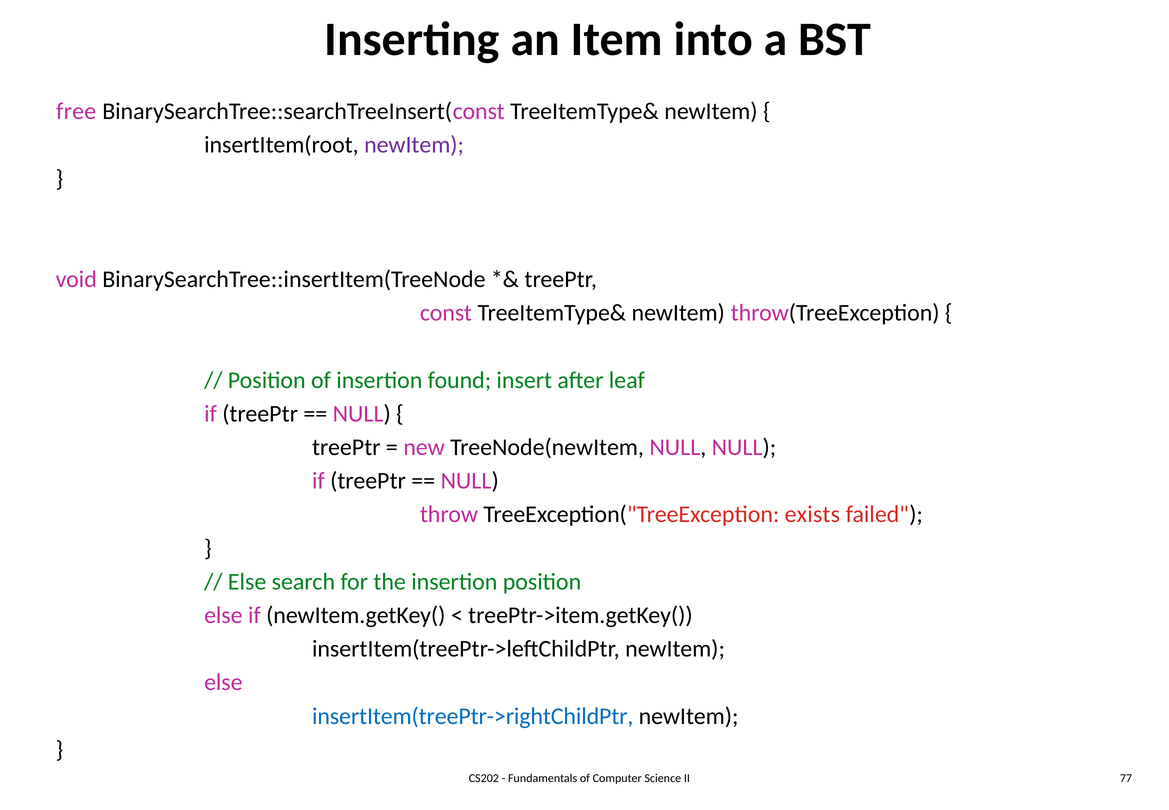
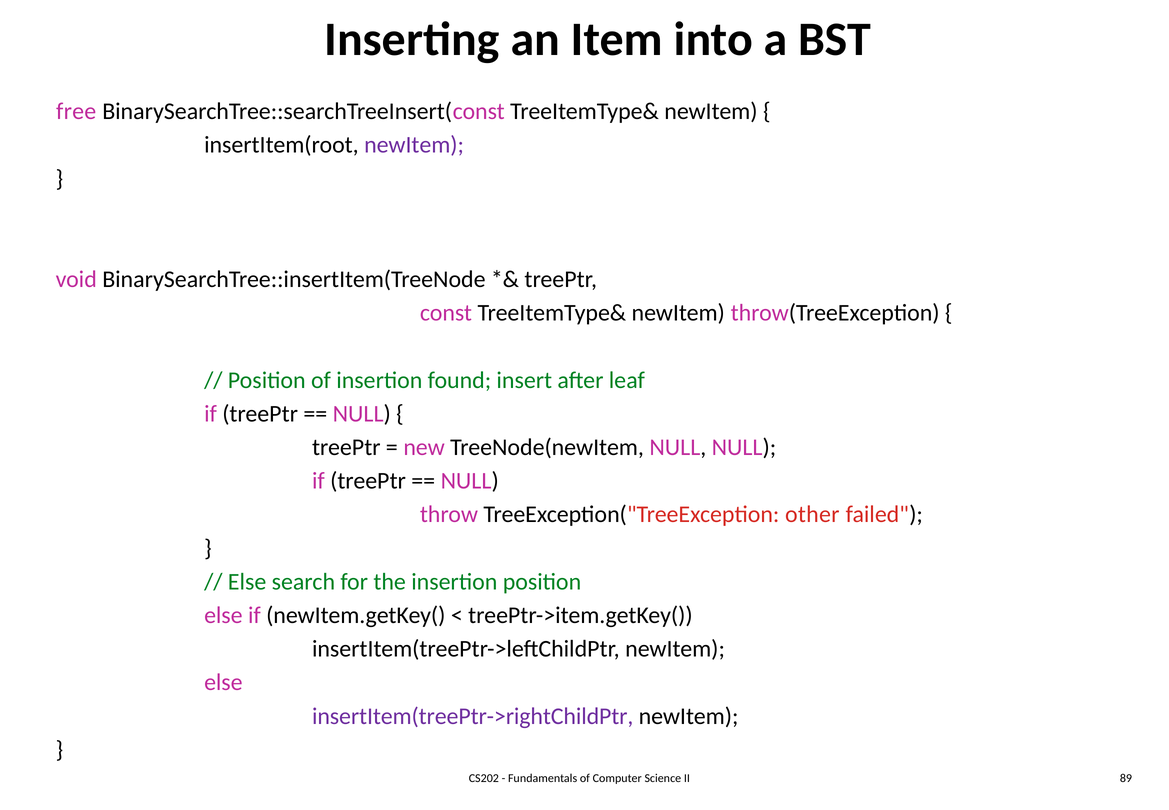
exists: exists -> other (812, 514)
insertItem(treePtr->rightChildPtr colour: blue -> purple (473, 715)
77: 77 -> 89 (1126, 778)
